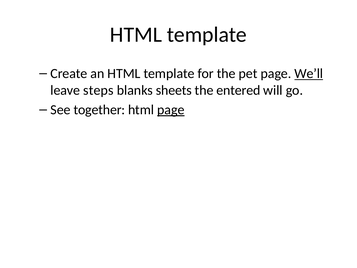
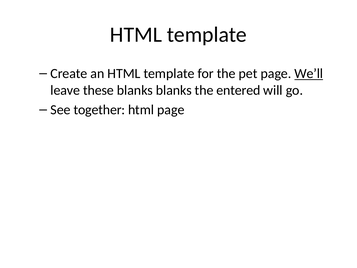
steps: steps -> these (98, 90)
blanks sheets: sheets -> blanks (174, 90)
page underline: present -> none (171, 110)
